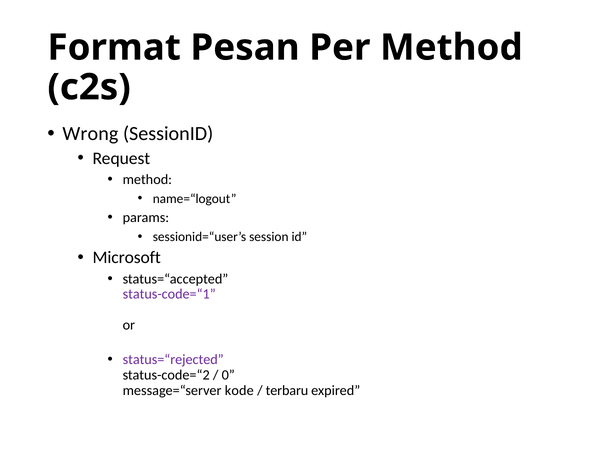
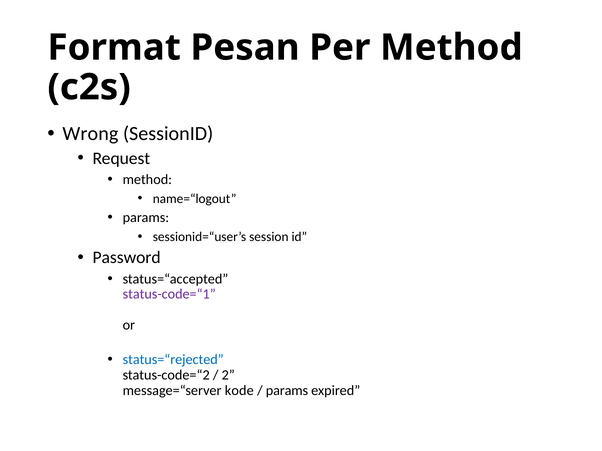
Microsoft: Microsoft -> Password (127, 258)
status=“rejected colour: purple -> blue (173, 360)
0: 0 -> 2 (228, 375)
terbaru: terbaru -> params (287, 391)
